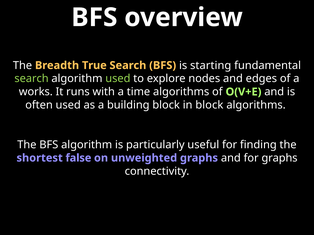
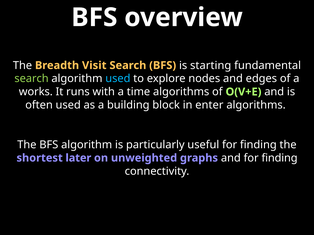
True: True -> Visit (94, 66)
used colour: light green -> light blue (118, 79)
in block: block -> enter (209, 105)
false: false -> later (78, 158)
and for graphs: graphs -> finding (280, 158)
